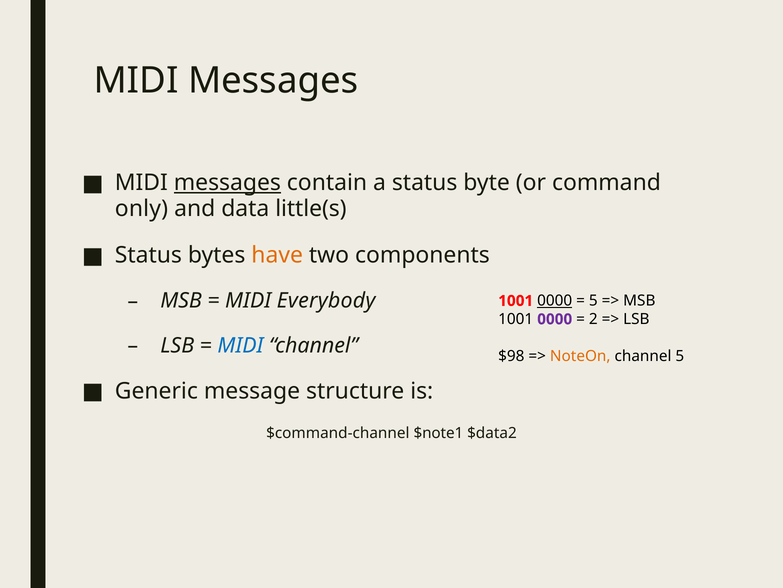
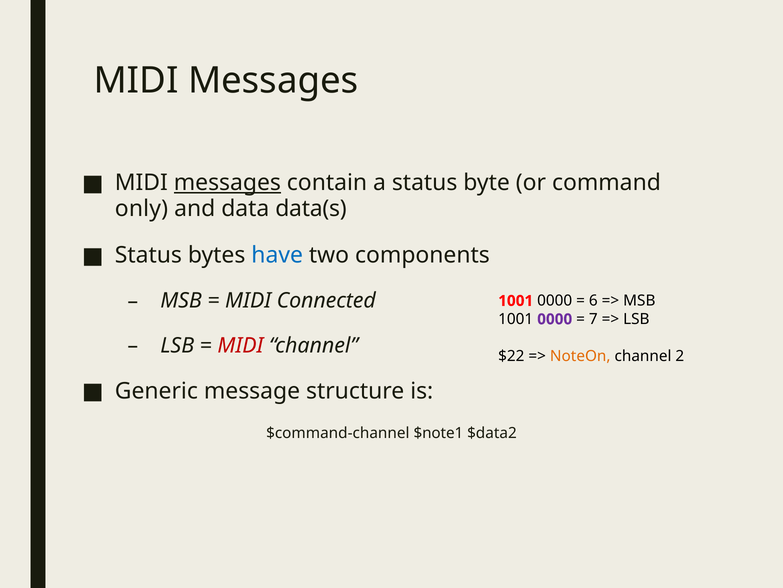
little(s: little(s -> data(s (311, 208)
have colour: orange -> blue (277, 255)
Everybody: Everybody -> Connected (326, 300)
0000 underline: present -> none (555, 301)
5: 5 -> 6 (593, 301)
2: 2 -> 7 (593, 319)
MIDI colour: blue -> red (240, 345)
$98: $98 -> $22 (511, 356)
channel 5: 5 -> 2 (680, 356)
